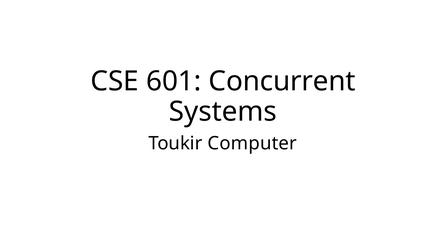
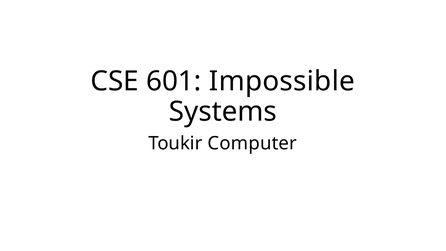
Concurrent: Concurrent -> Impossible (282, 81)
